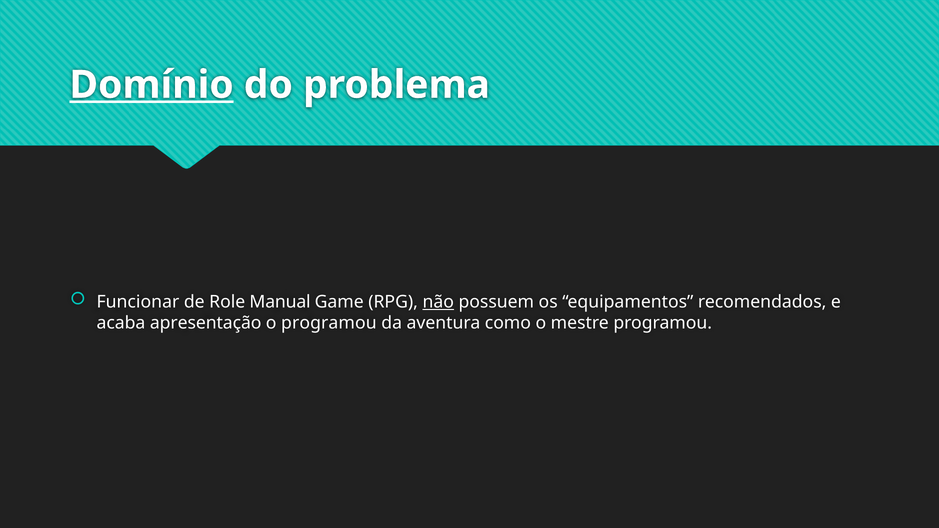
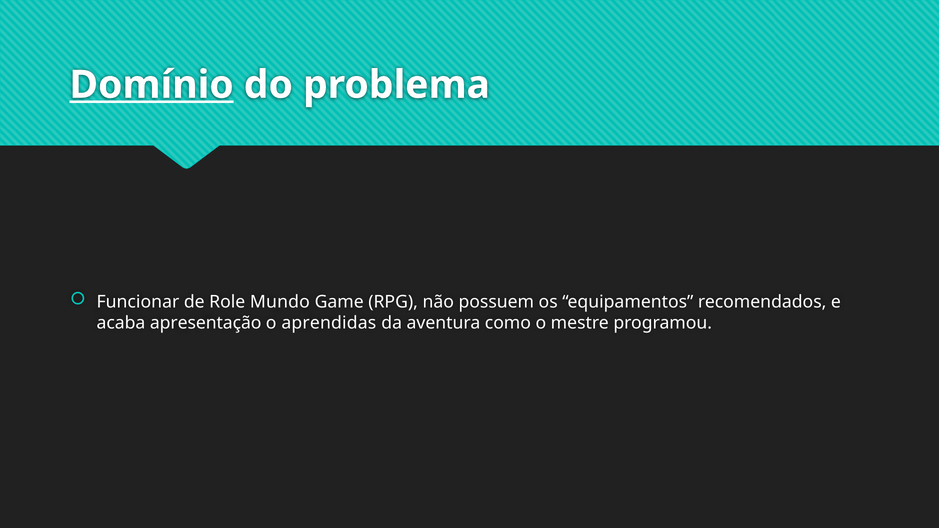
Manual: Manual -> Mundo (280, 302)
não underline: present -> none (438, 302)
o programou: programou -> aprendidas (329, 323)
